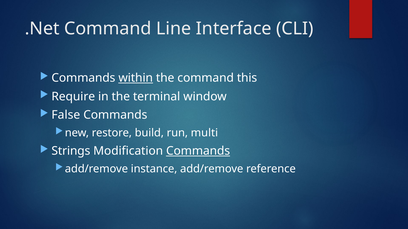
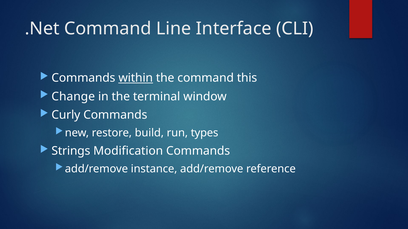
Require: Require -> Change (73, 97)
False: False -> Curly (66, 115)
multi: multi -> types (205, 133)
Commands underline: present -> none (198, 151)
